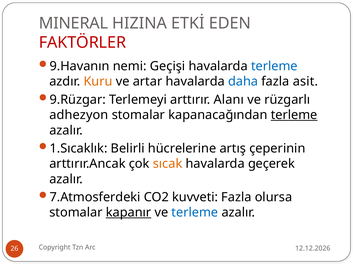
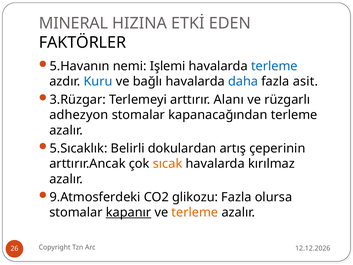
FAKTÖRLER colour: red -> black (82, 43)
9.Havanın: 9.Havanın -> 5.Havanın (80, 66)
Geçişi: Geçişi -> Işlemi (168, 66)
Kuru colour: orange -> blue (98, 81)
artar: artar -> bağlı (148, 81)
9.Rüzgar: 9.Rüzgar -> 3.Rüzgar (78, 100)
terleme underline: present -> none (294, 115)
1.Sıcaklık: 1.Sıcaklık -> 5.Sıcaklık (79, 148)
hücrelerine: hücrelerine -> dokulardan (182, 148)
geçerek: geçerek -> kırılmaz (271, 164)
7.Atmosferdeki: 7.Atmosferdeki -> 9.Atmosferdeki (95, 197)
kuvveti: kuvveti -> glikozu (195, 197)
terleme colour: blue -> orange (195, 212)
